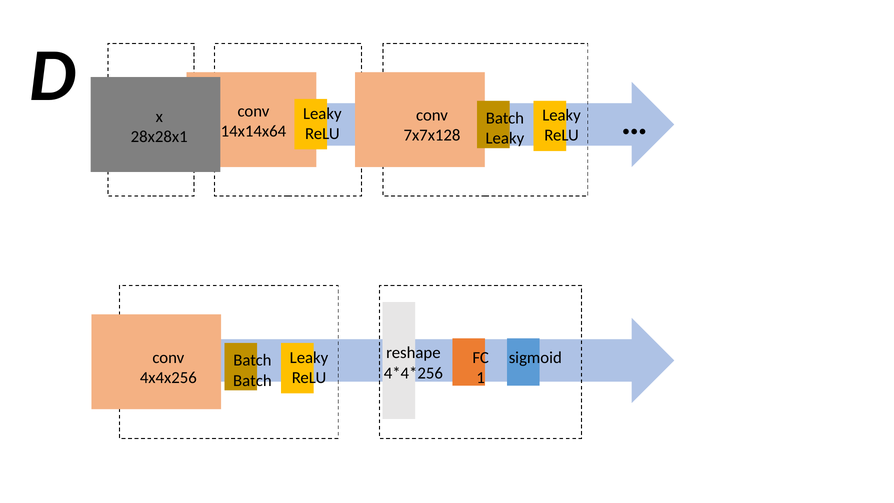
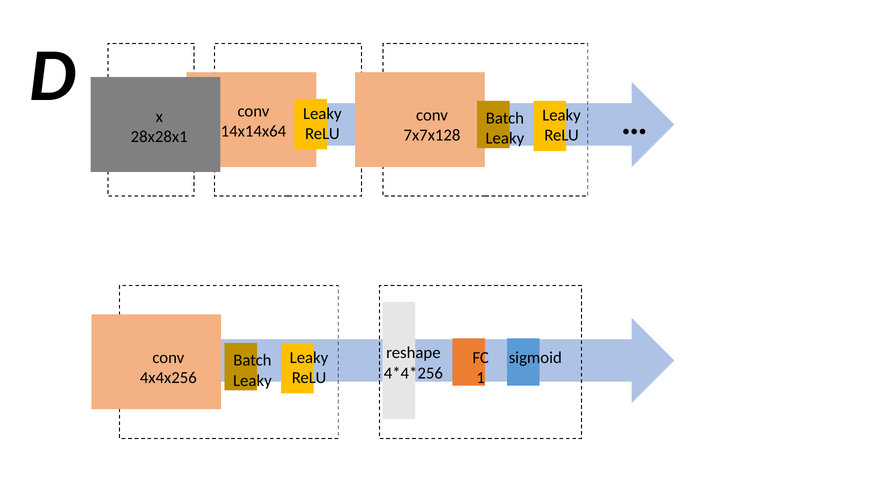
Batch: Batch -> Leaky (252, 380)
